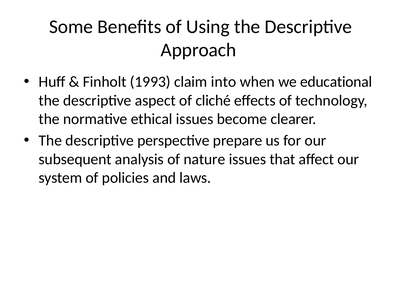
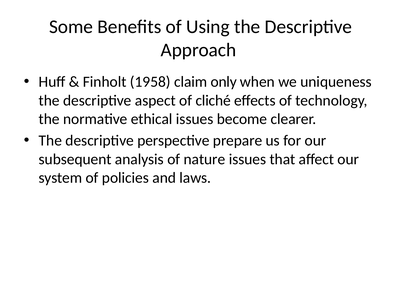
1993: 1993 -> 1958 (150, 82)
into: into -> only (224, 82)
educational: educational -> uniqueness (336, 82)
